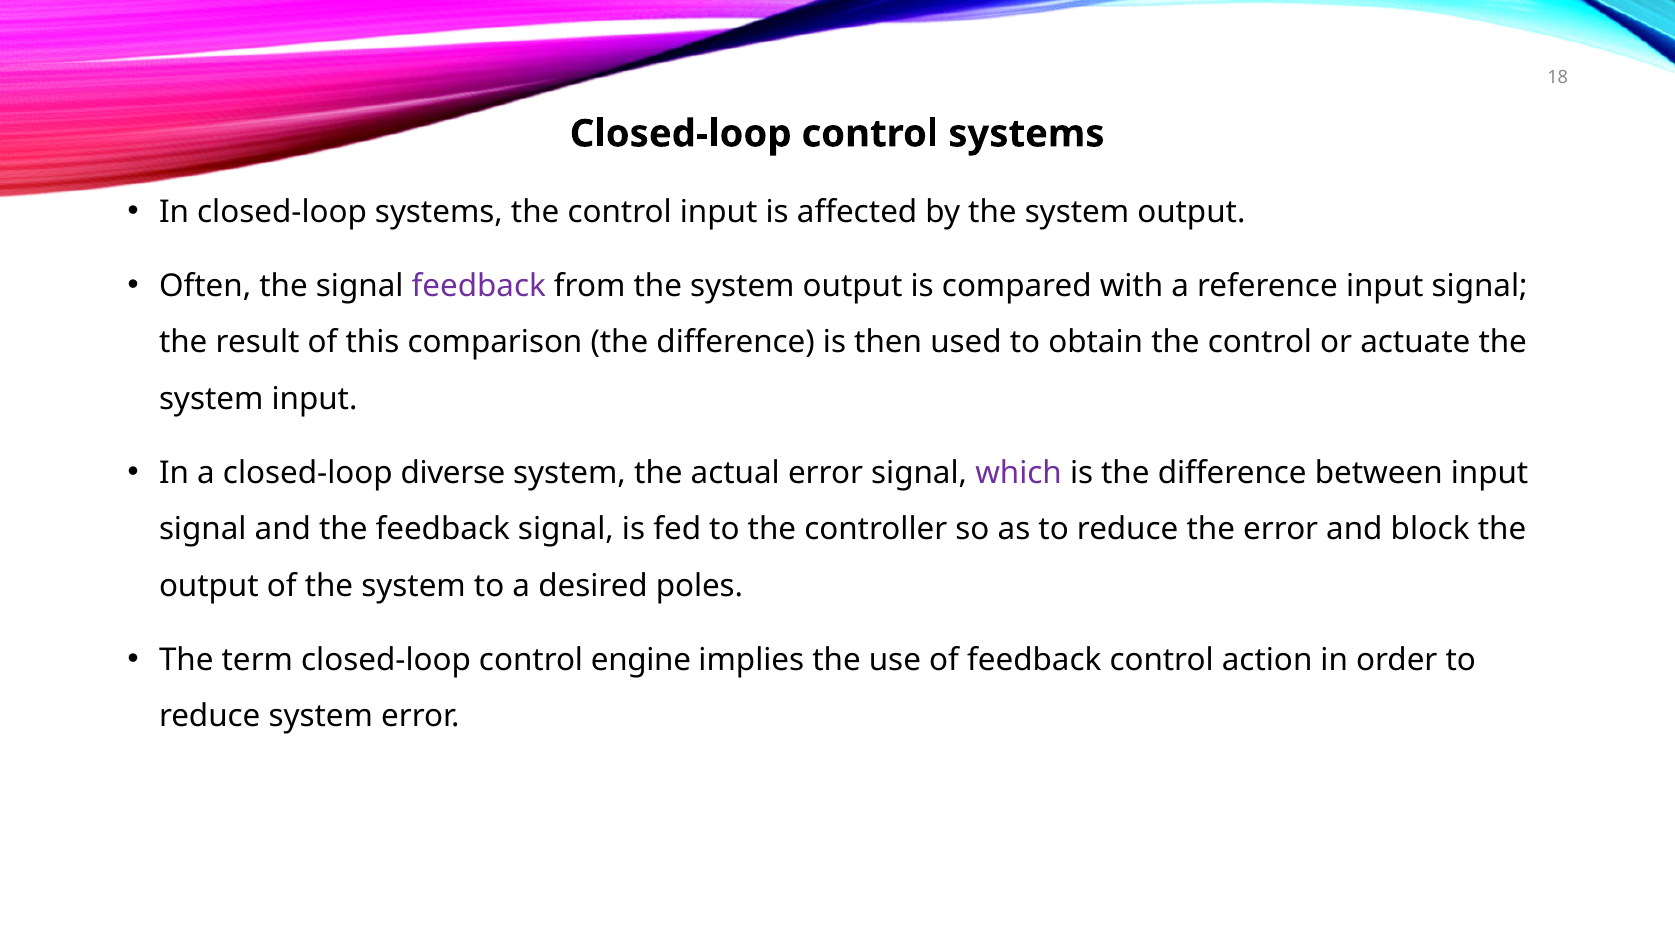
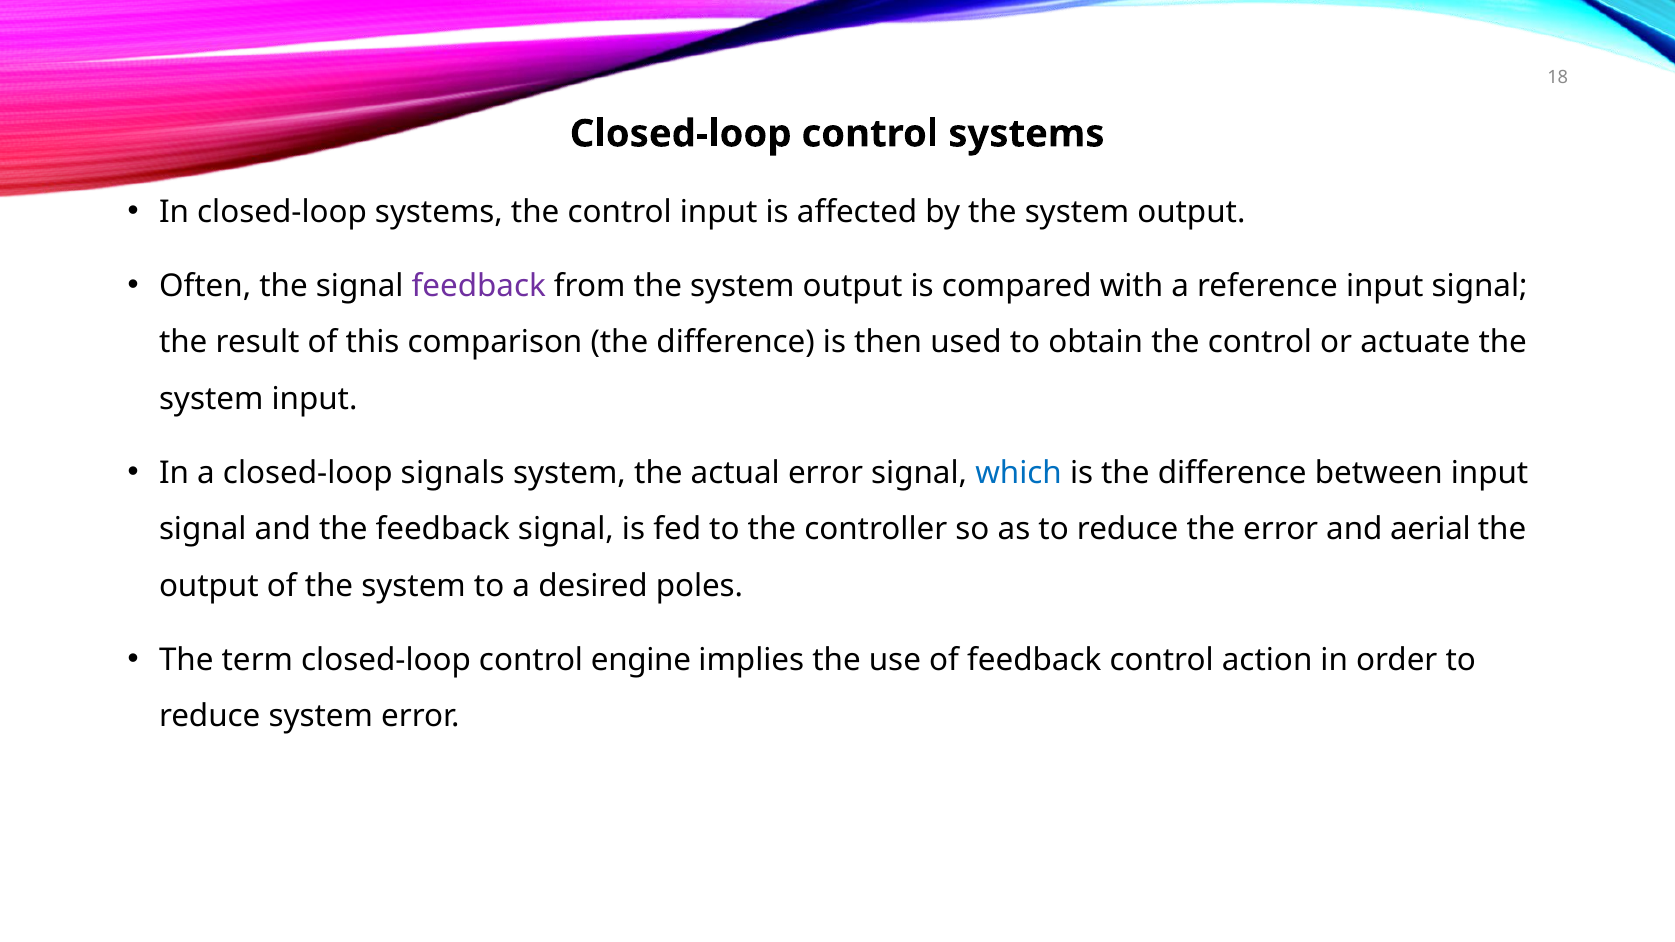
diverse: diverse -> signals (453, 473)
which colour: purple -> blue (1019, 473)
block: block -> aerial (1430, 530)
